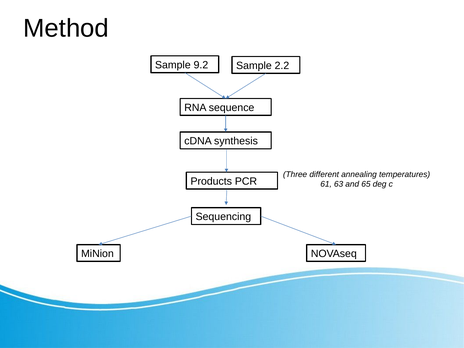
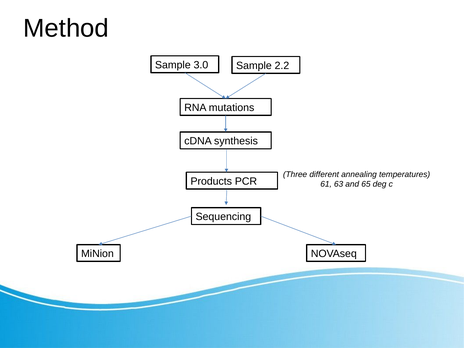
9.2: 9.2 -> 3.0 (201, 65)
sequence: sequence -> mutations (232, 108)
